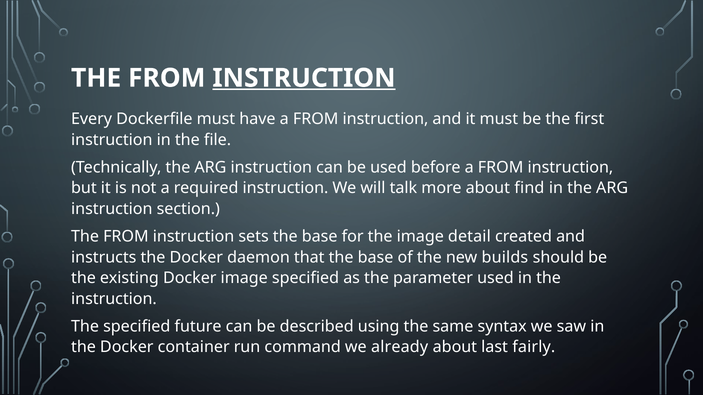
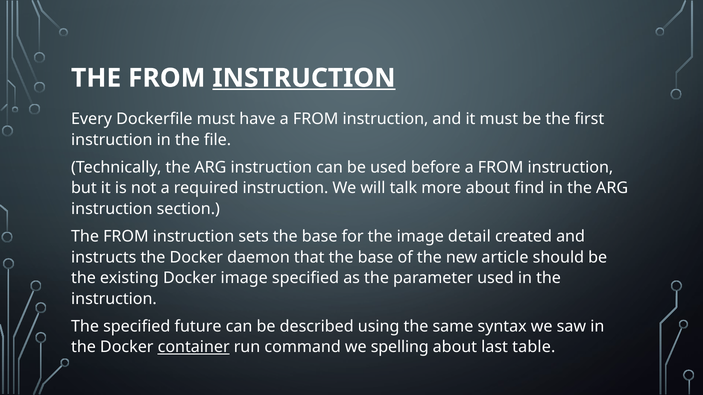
builds: builds -> article (505, 257)
container underline: none -> present (194, 348)
already: already -> spelling (400, 348)
fairly: fairly -> table (534, 348)
